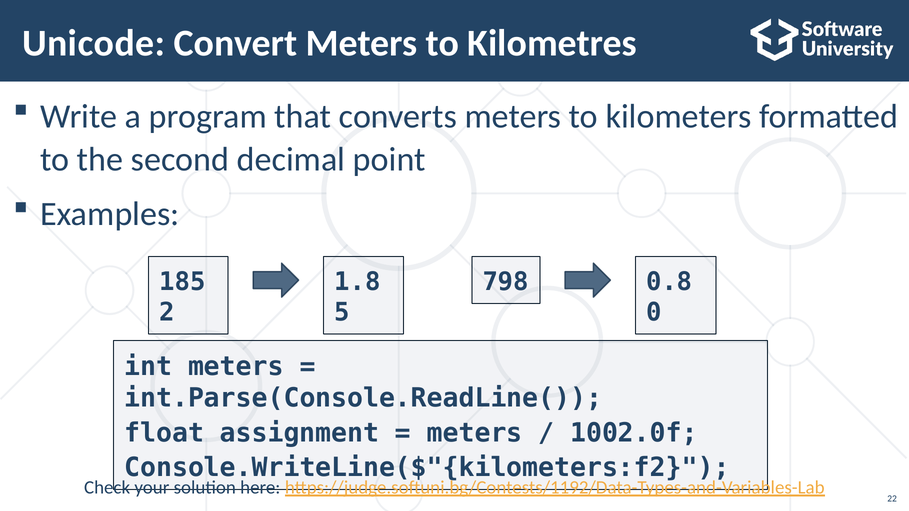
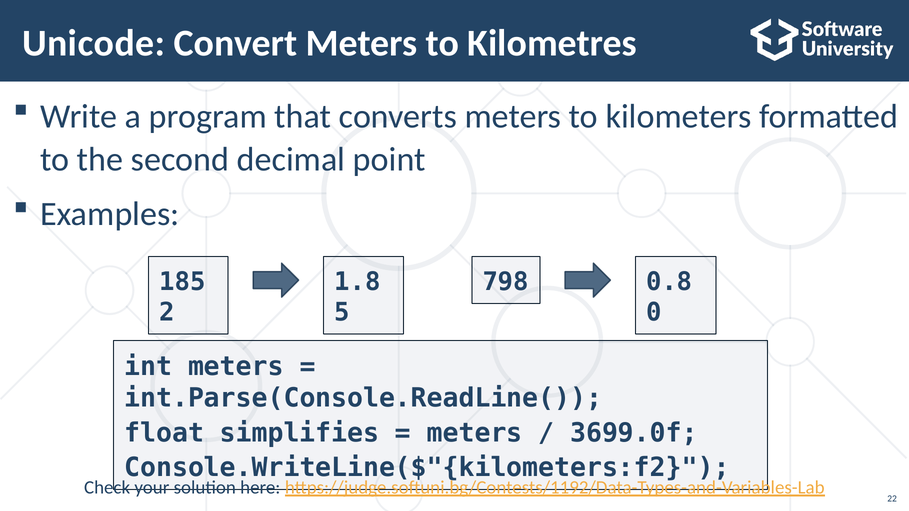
assignment: assignment -> simplifies (300, 433)
1002.0f: 1002.0f -> 3699.0f (634, 433)
